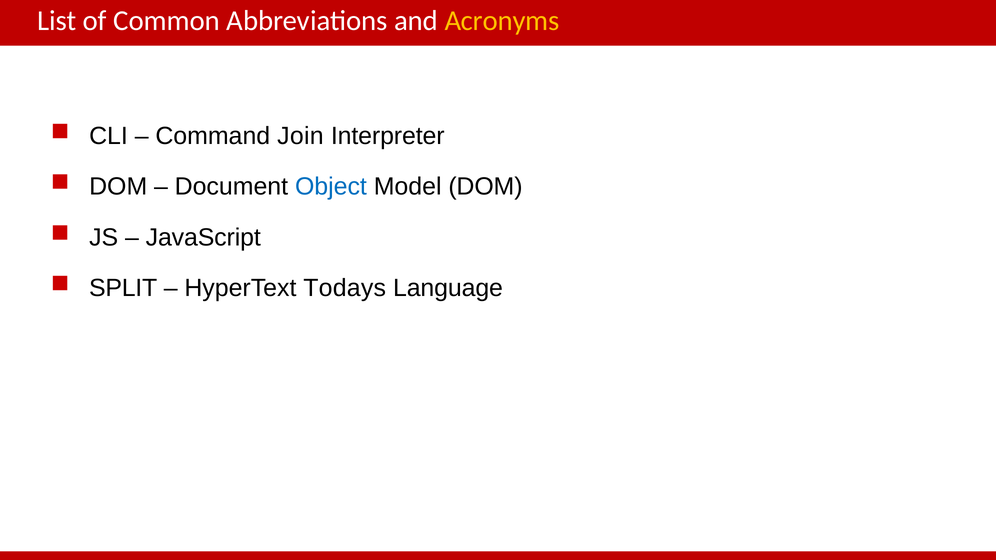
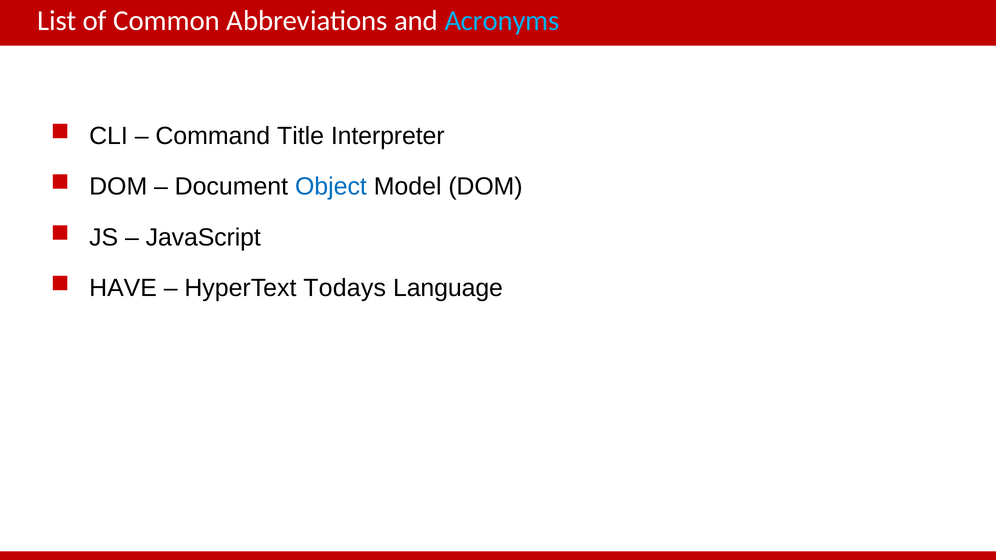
Acronyms colour: yellow -> light blue (502, 21)
Join: Join -> Title (301, 136)
SPLIT: SPLIT -> HAVE (123, 288)
